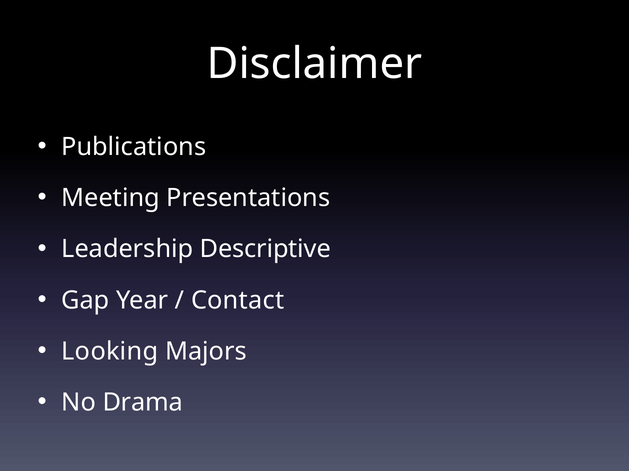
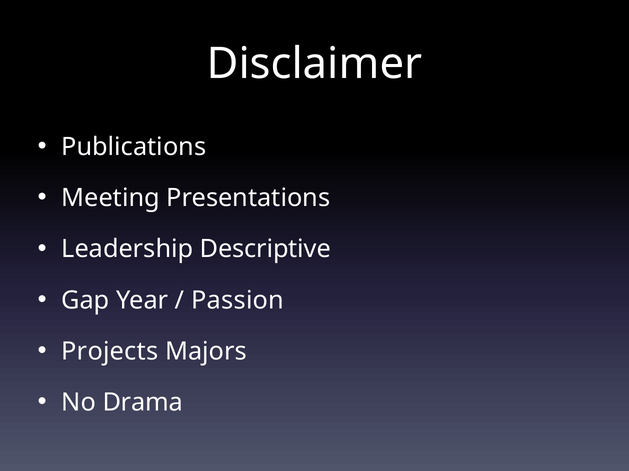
Contact: Contact -> Passion (238, 301)
Looking: Looking -> Projects (110, 352)
